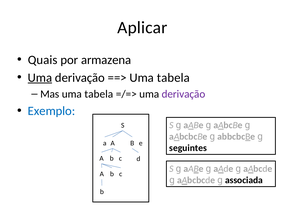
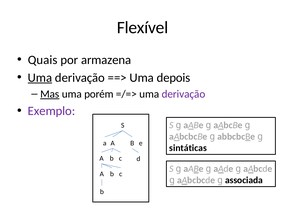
Aplicar: Aplicar -> Flexível (143, 28)
tabela: tabela -> depois (173, 78)
Mas underline: none -> present (50, 94)
tabela: tabela -> porém (99, 94)
Exemplo colour: blue -> purple (52, 111)
seguintes: seguintes -> sintáticas (188, 148)
